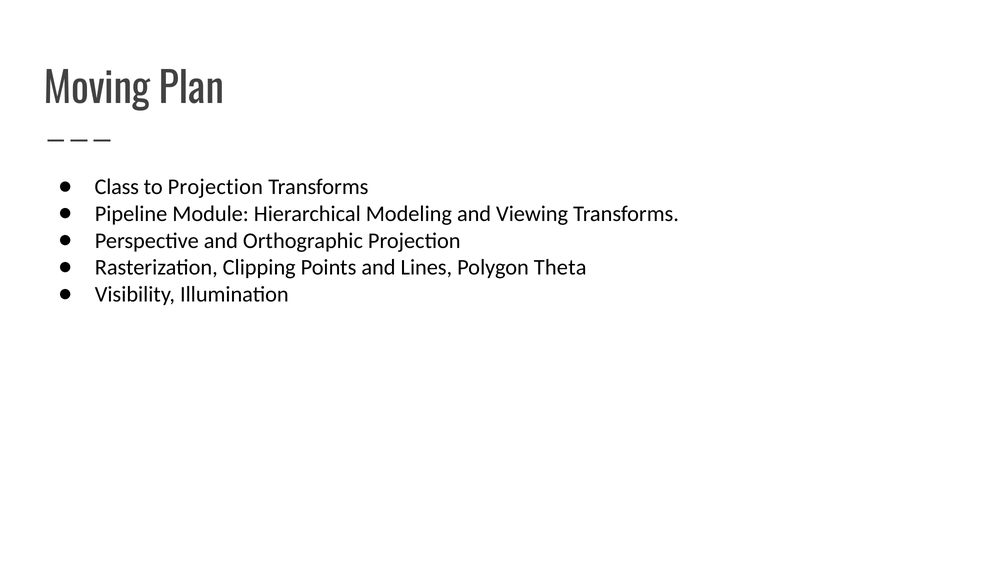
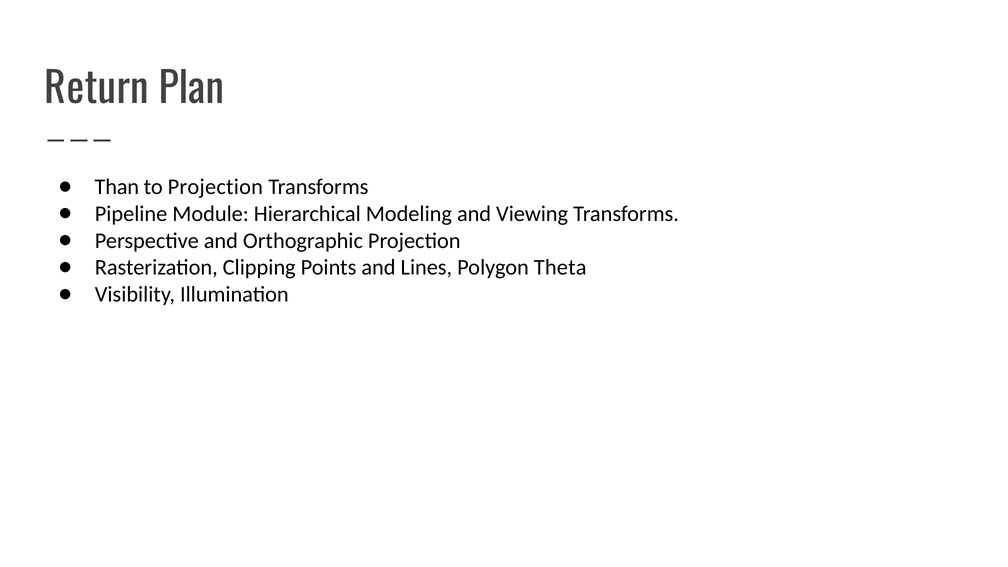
Moving: Moving -> Return (97, 90)
Class: Class -> Than (117, 187)
